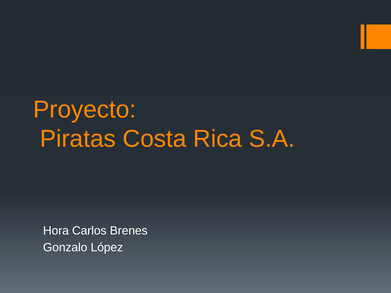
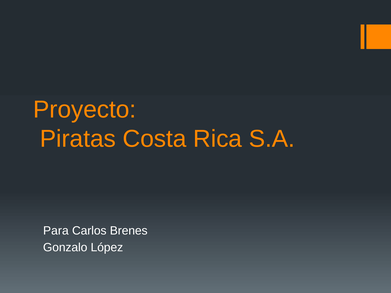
Hora: Hora -> Para (56, 231)
